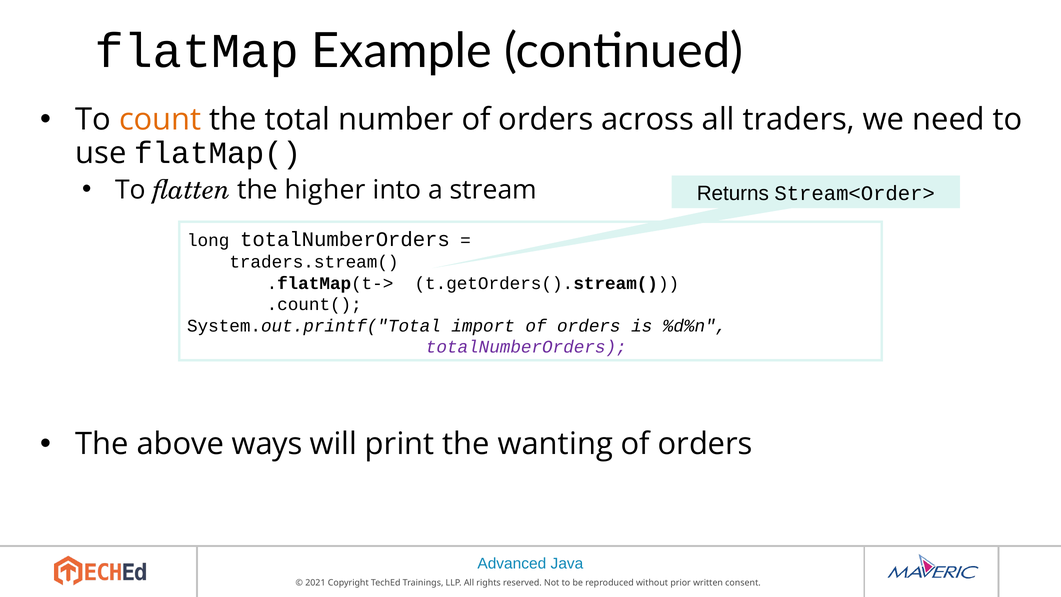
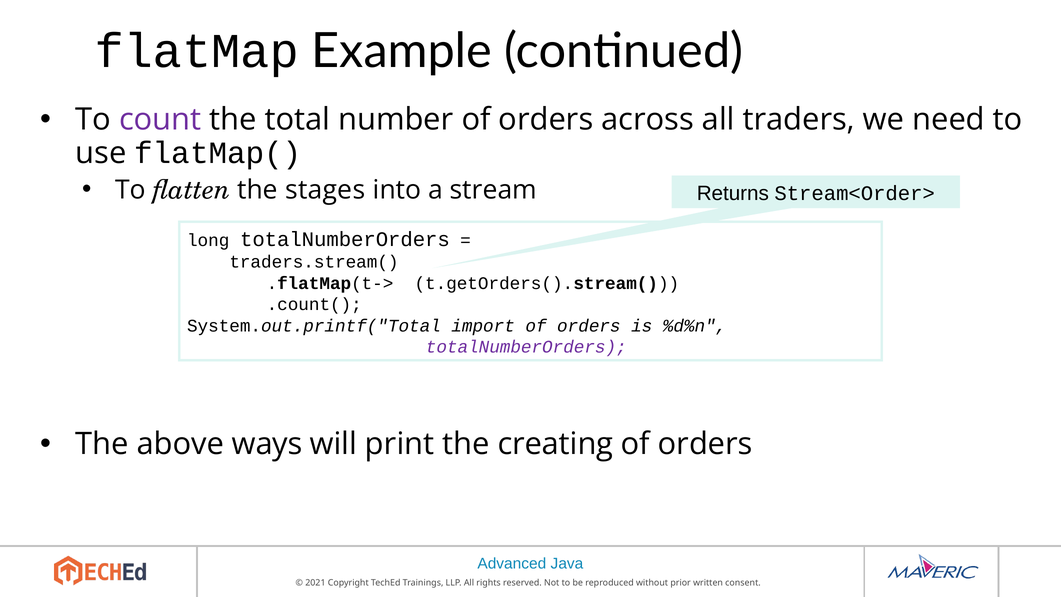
count colour: orange -> purple (160, 120)
higher: higher -> stages (325, 190)
wanting: wanting -> creating (555, 444)
